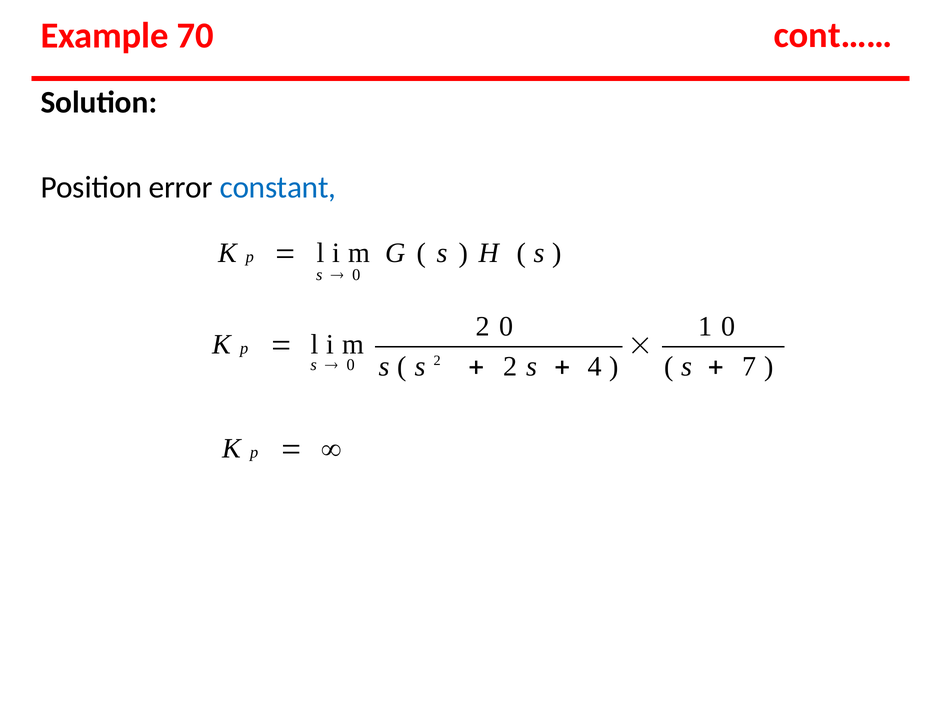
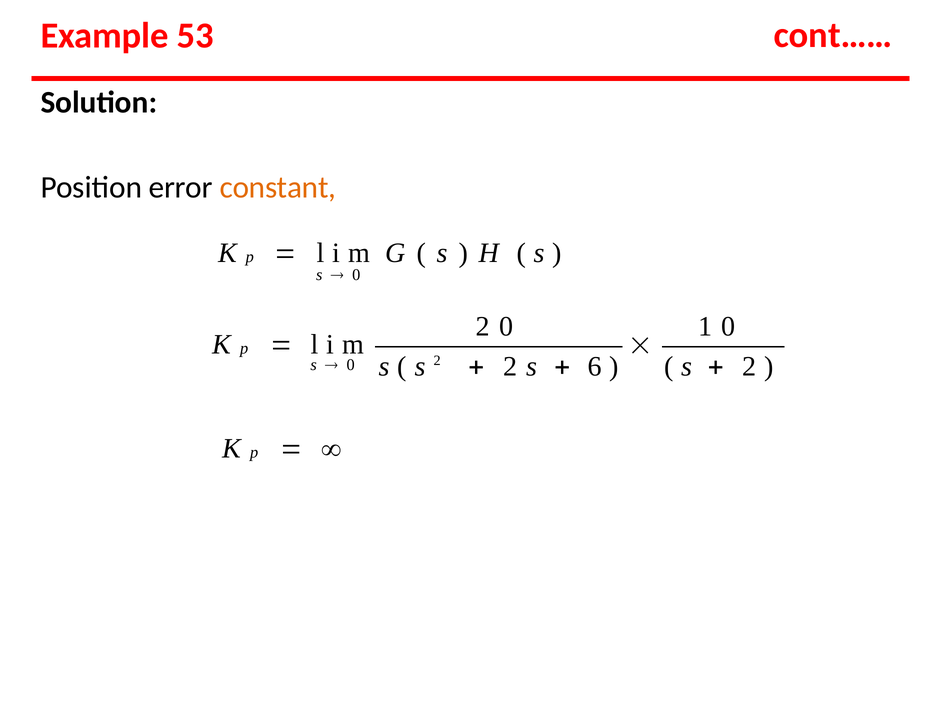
70: 70 -> 53 (195, 35)
constant colour: blue -> orange (278, 188)
4: 4 -> 6 (595, 367)
7: 7 -> 2 (749, 367)
